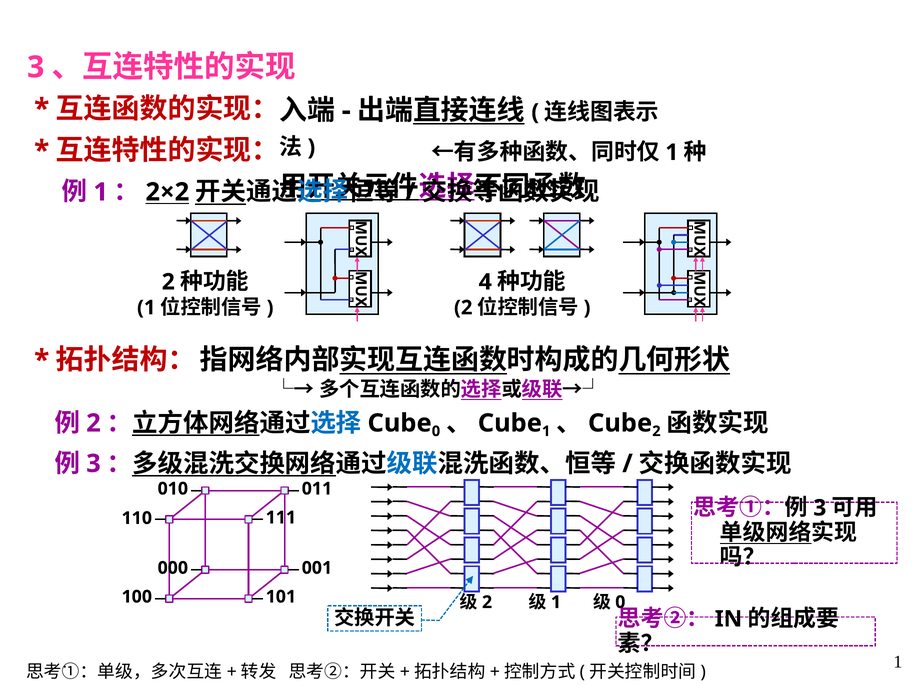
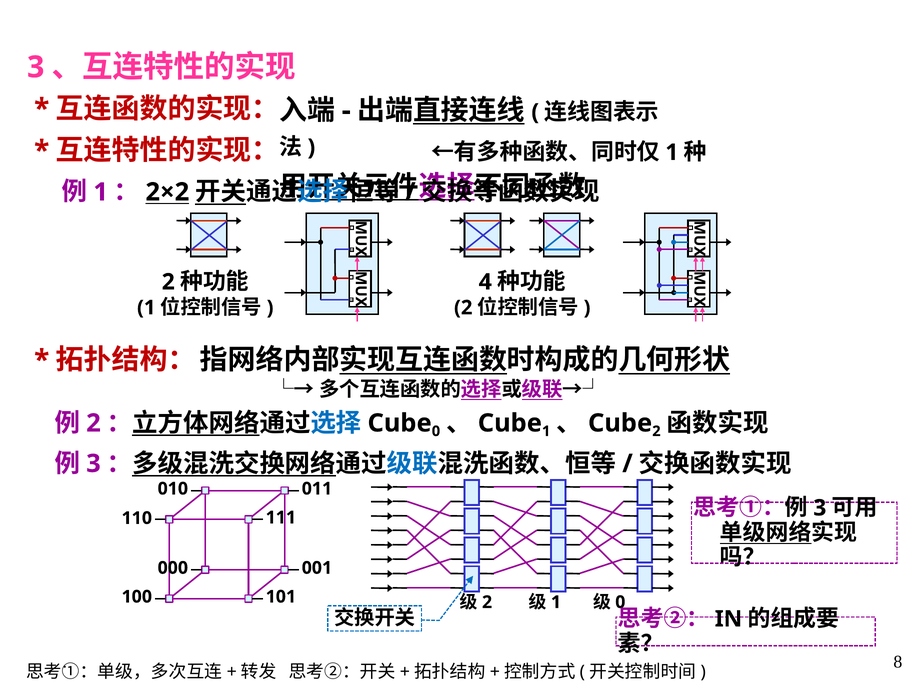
1: 1 -> 8 (898, 662)
